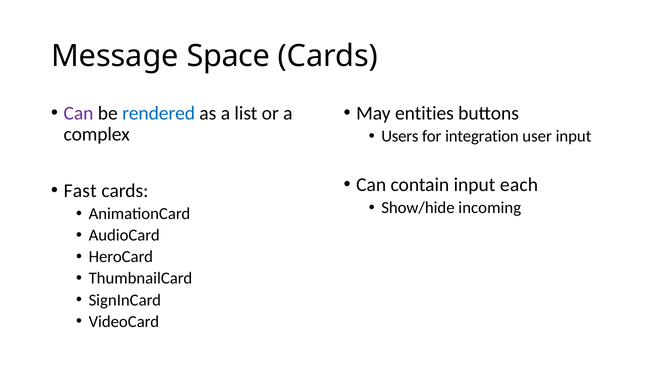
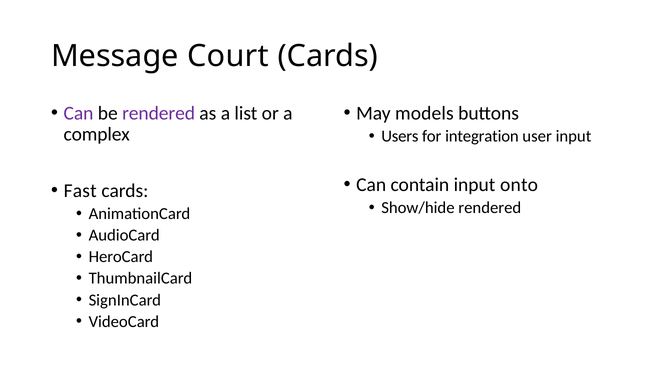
Space: Space -> Court (228, 56)
rendered colour: blue -> purple (159, 113)
entities: entities -> models (424, 113)
each: each -> onto (519, 184)
Show/hide incoming: incoming -> rendered (490, 207)
